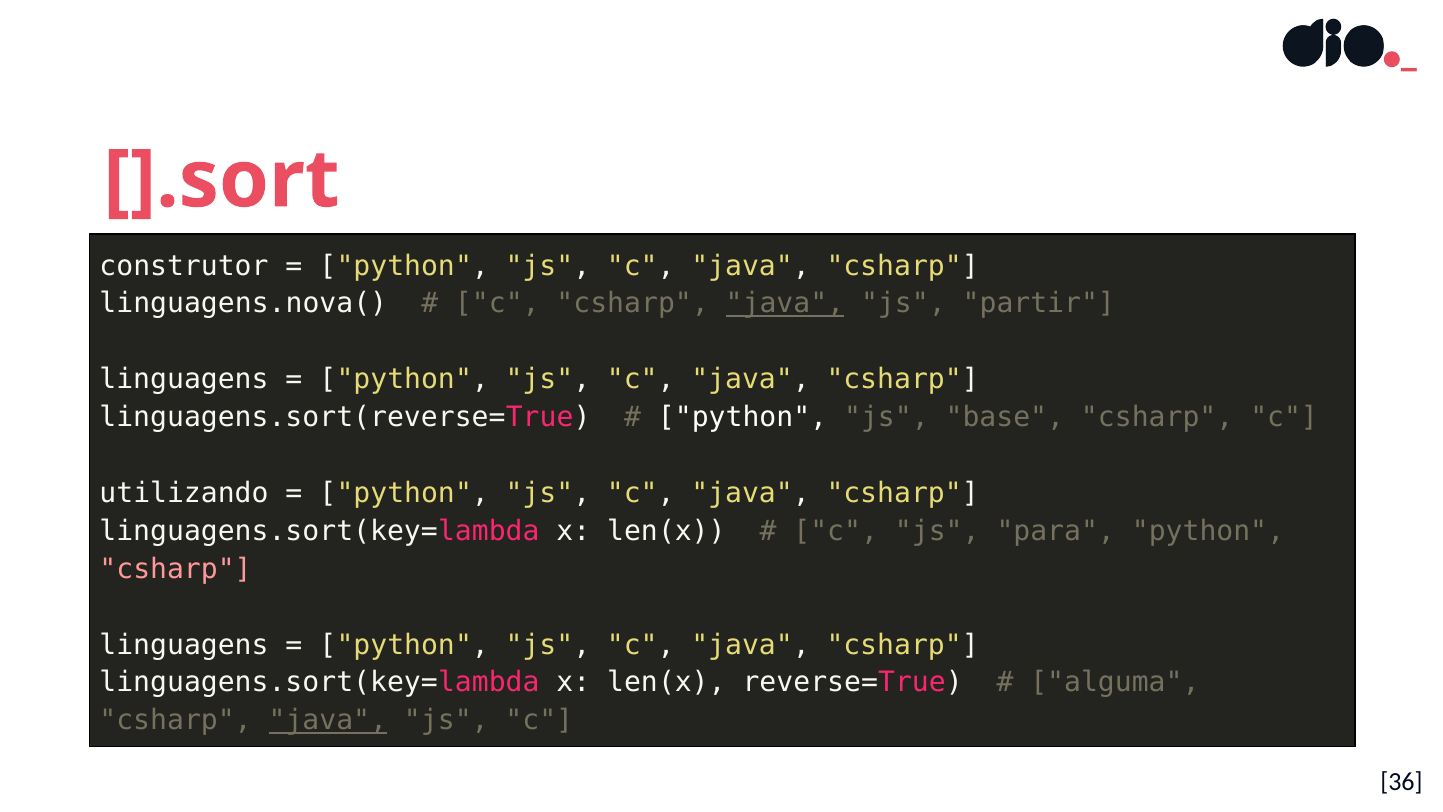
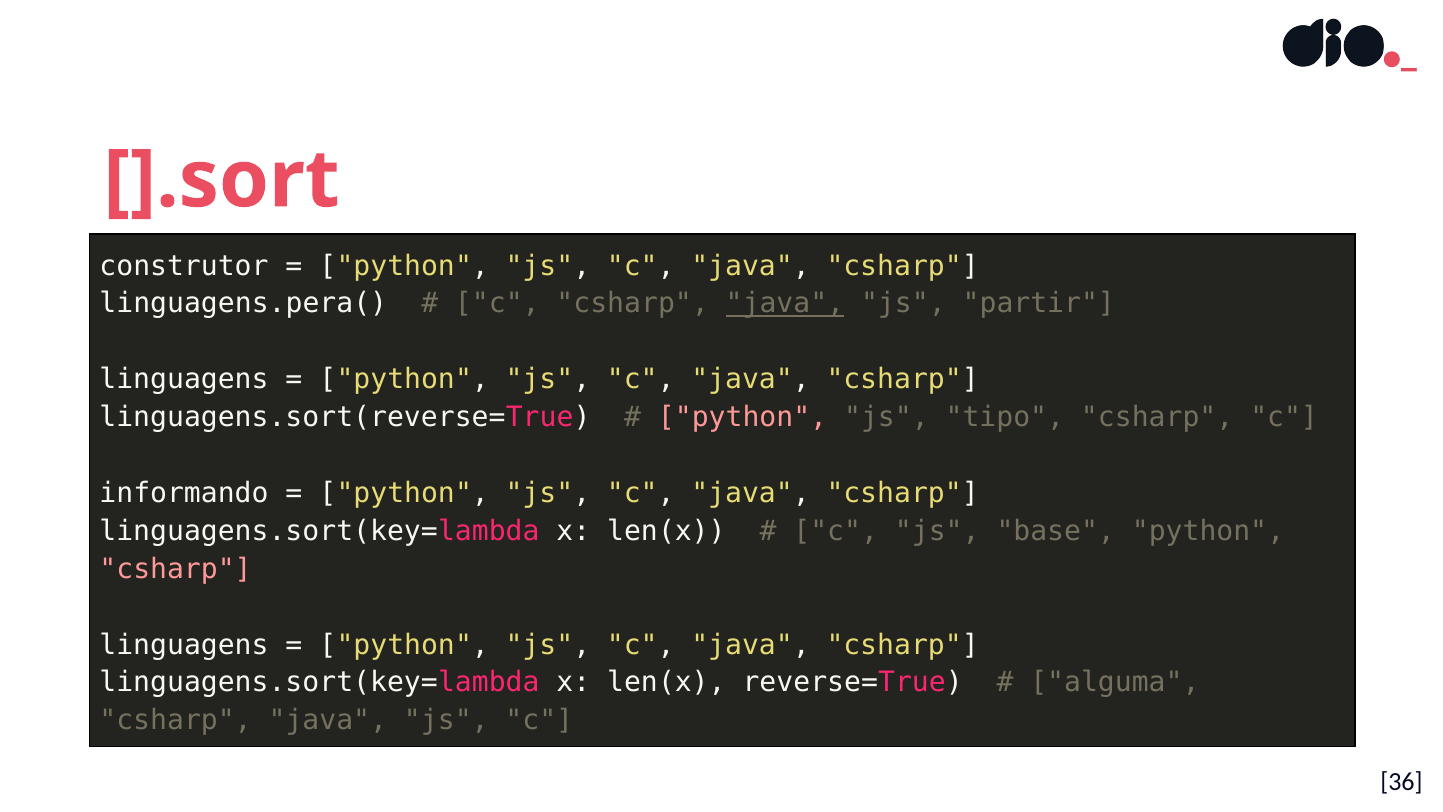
linguagens.nova(: linguagens.nova( -> linguagens.pera( (243, 304)
python colour: white -> pink (743, 417)
base: base -> tipo (1005, 417)
utilizando: utilizando -> informando (184, 493)
para: para -> base (1056, 531)
java underline: present -> none (328, 720)
